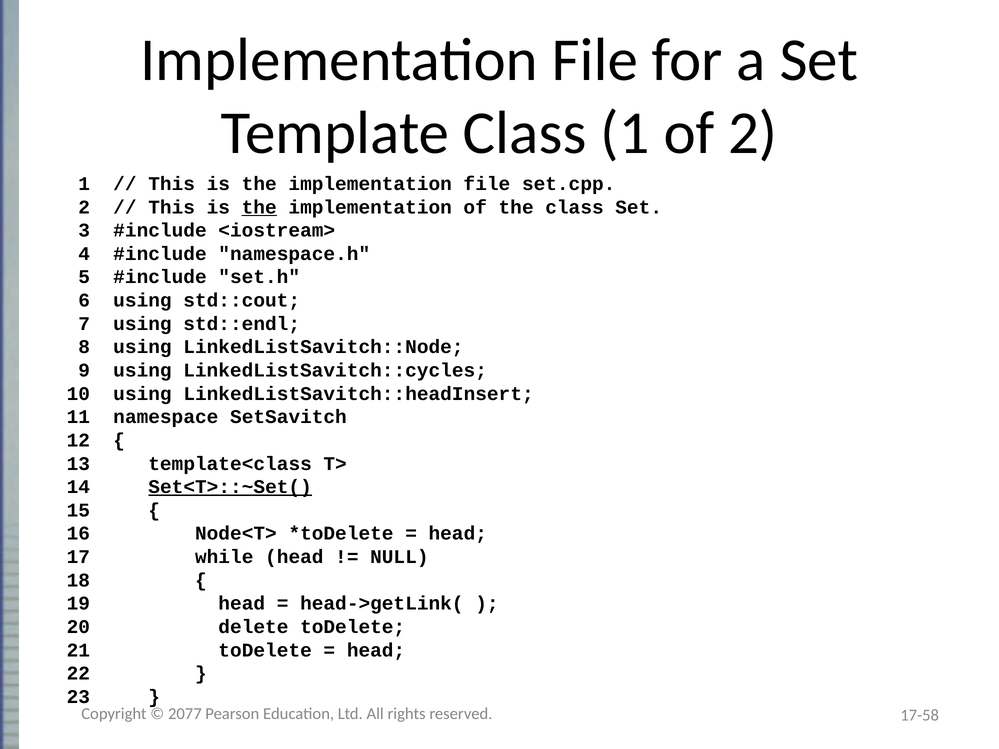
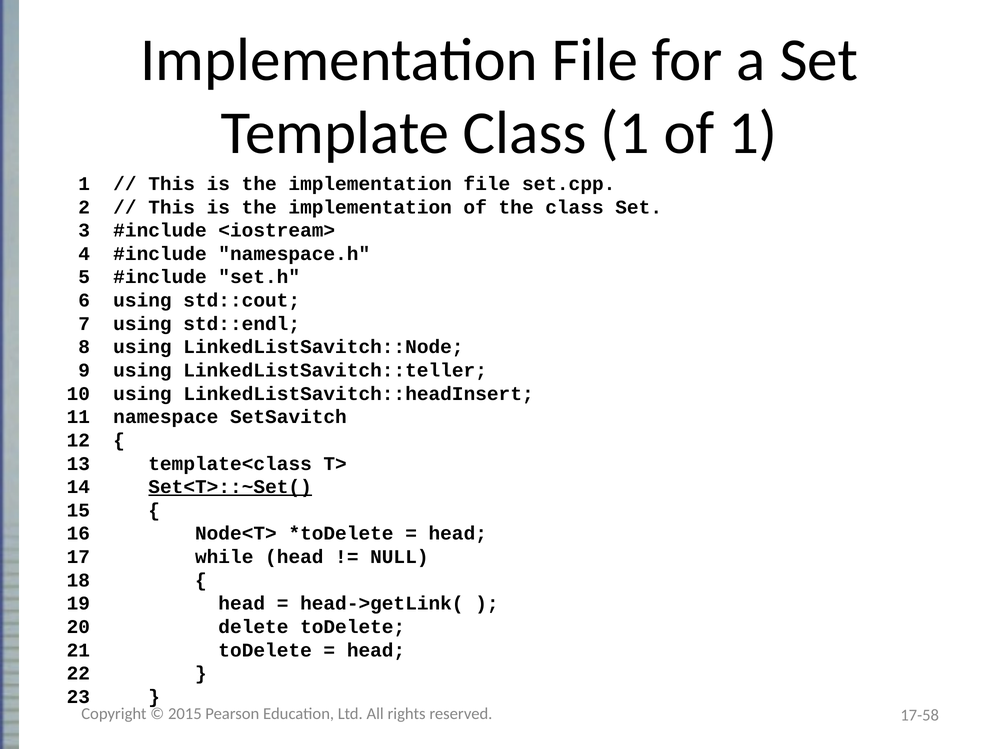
of 2: 2 -> 1 (753, 133)
the underline: present -> none (259, 207)
LinkedListSavitch::cycles: LinkedListSavitch::cycles -> LinkedListSavitch::teller (335, 370)
2077: 2077 -> 2015 (185, 714)
